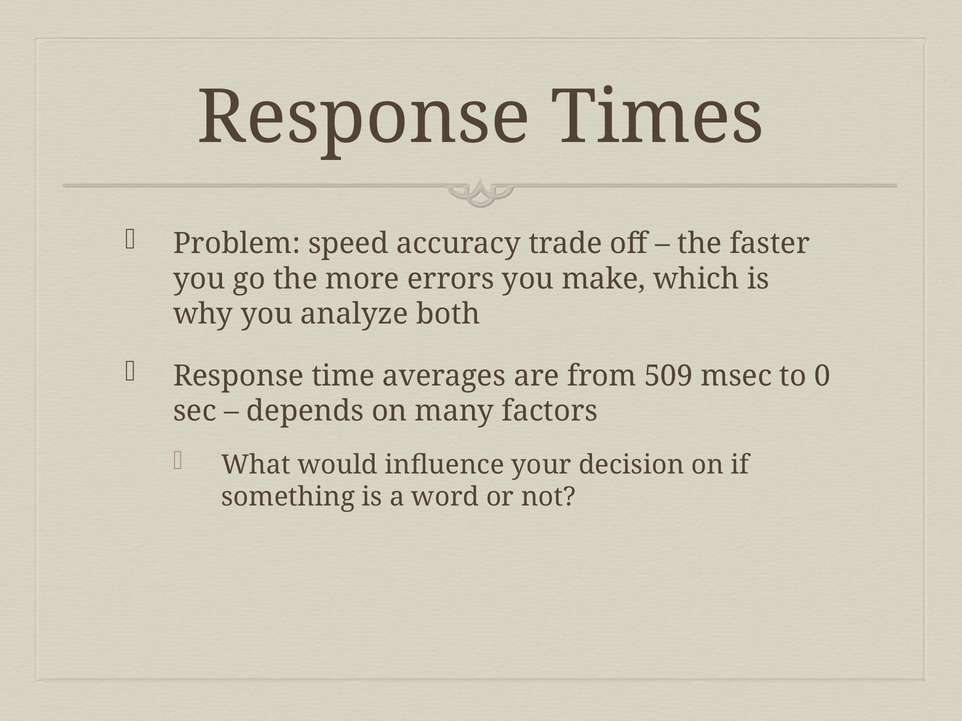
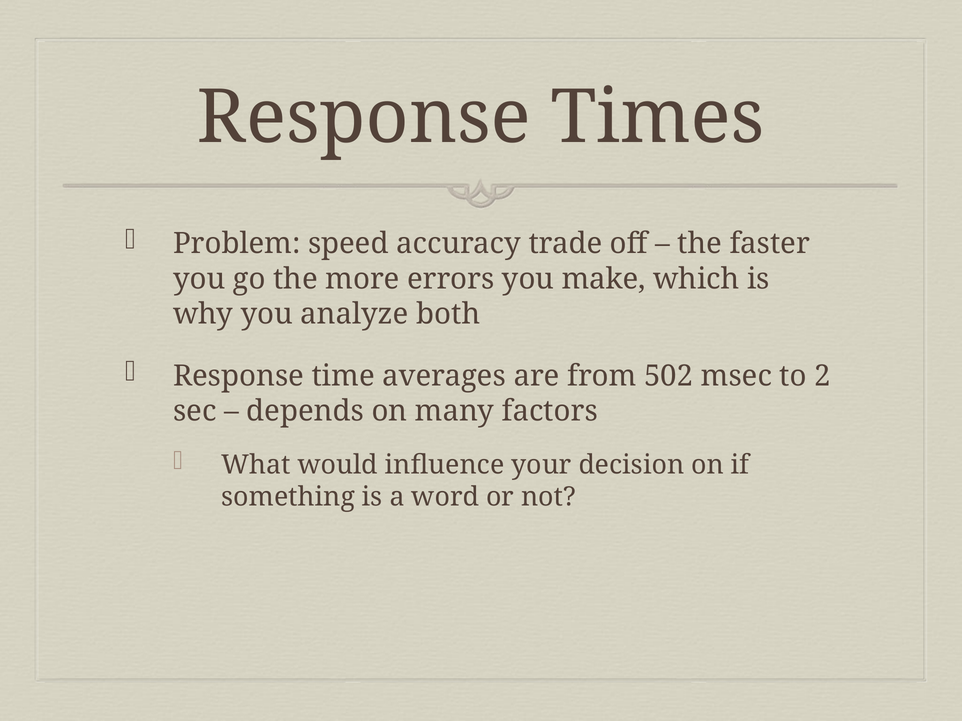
509: 509 -> 502 (669, 376)
0: 0 -> 2 (823, 376)
